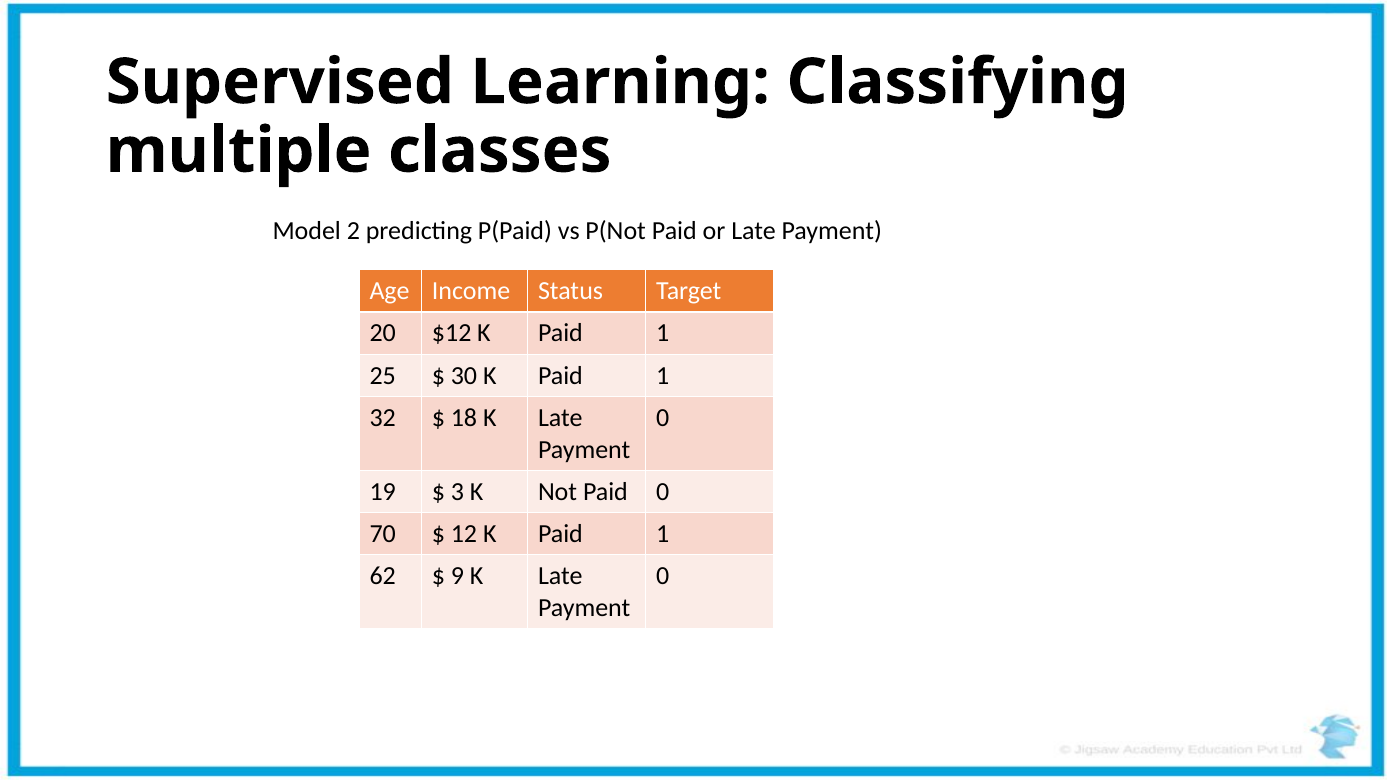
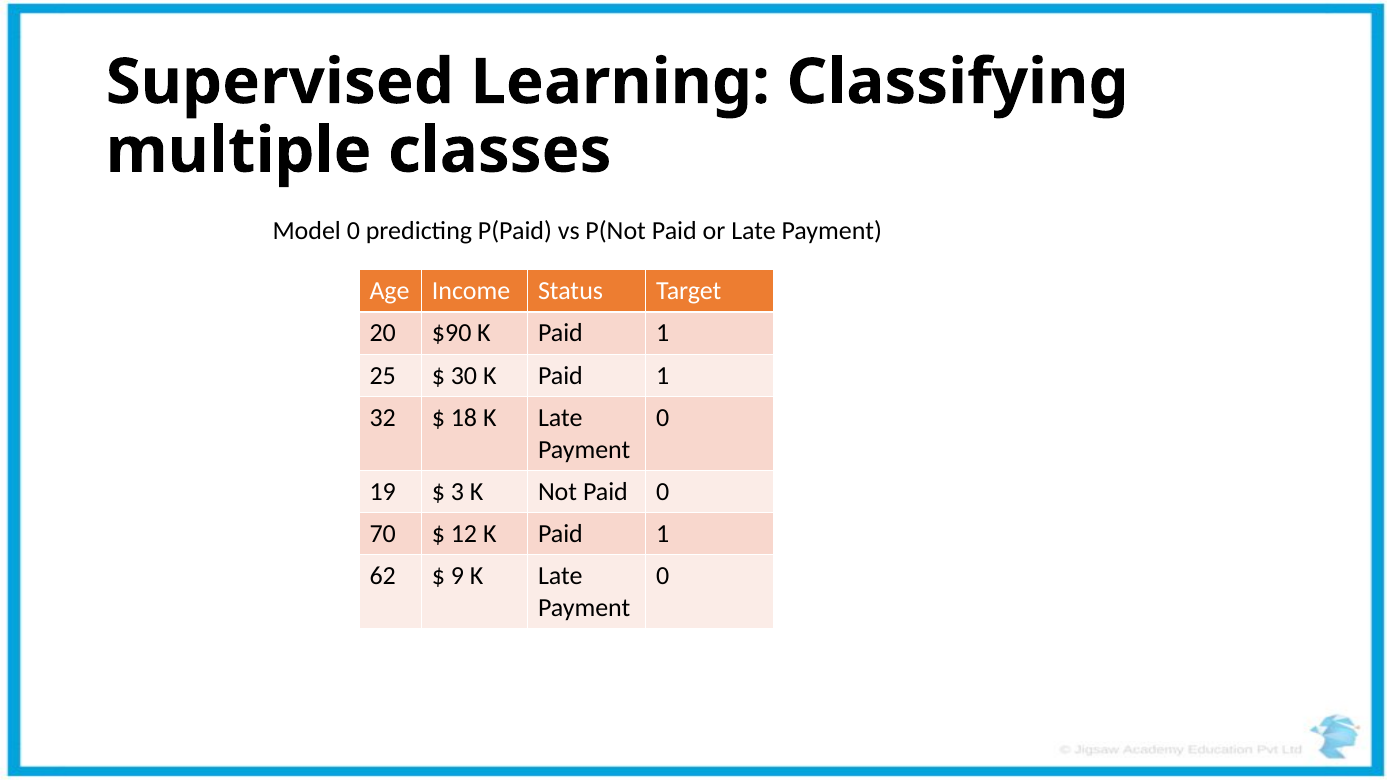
Model 2: 2 -> 0 (353, 231)
$12: $12 -> $90 (452, 333)
